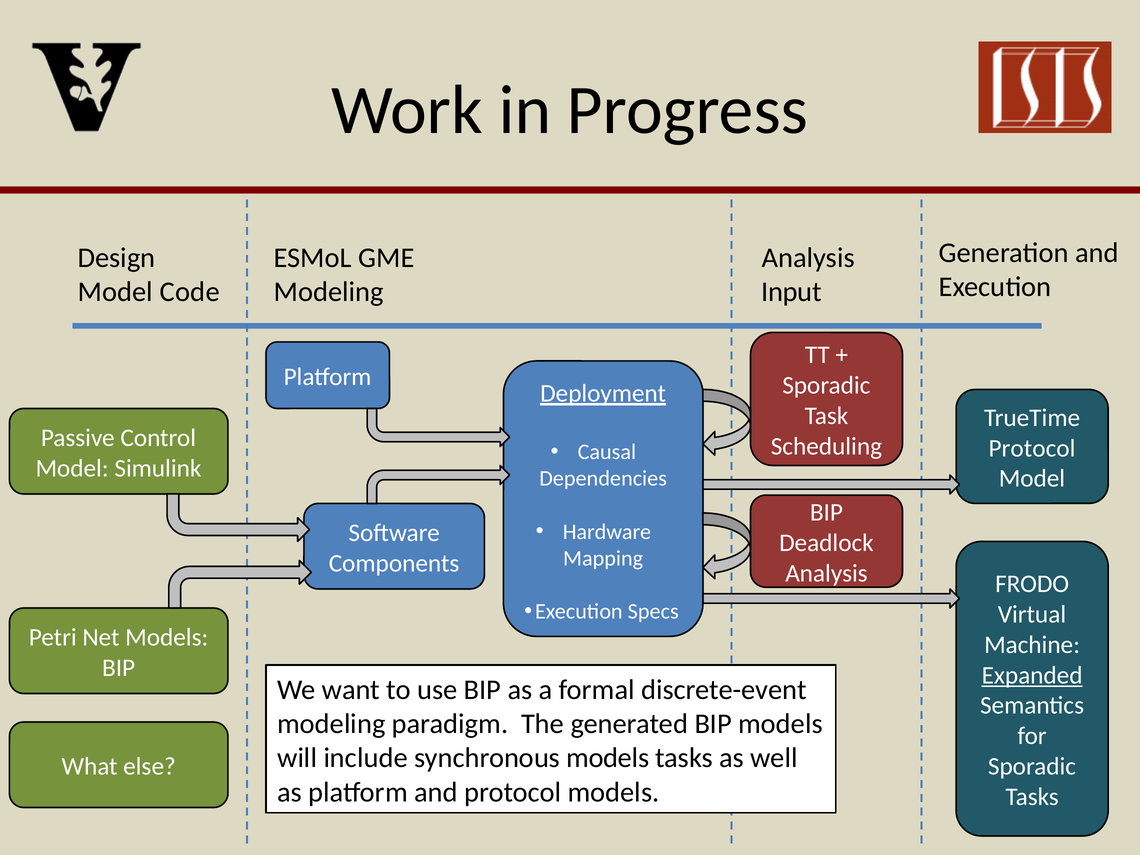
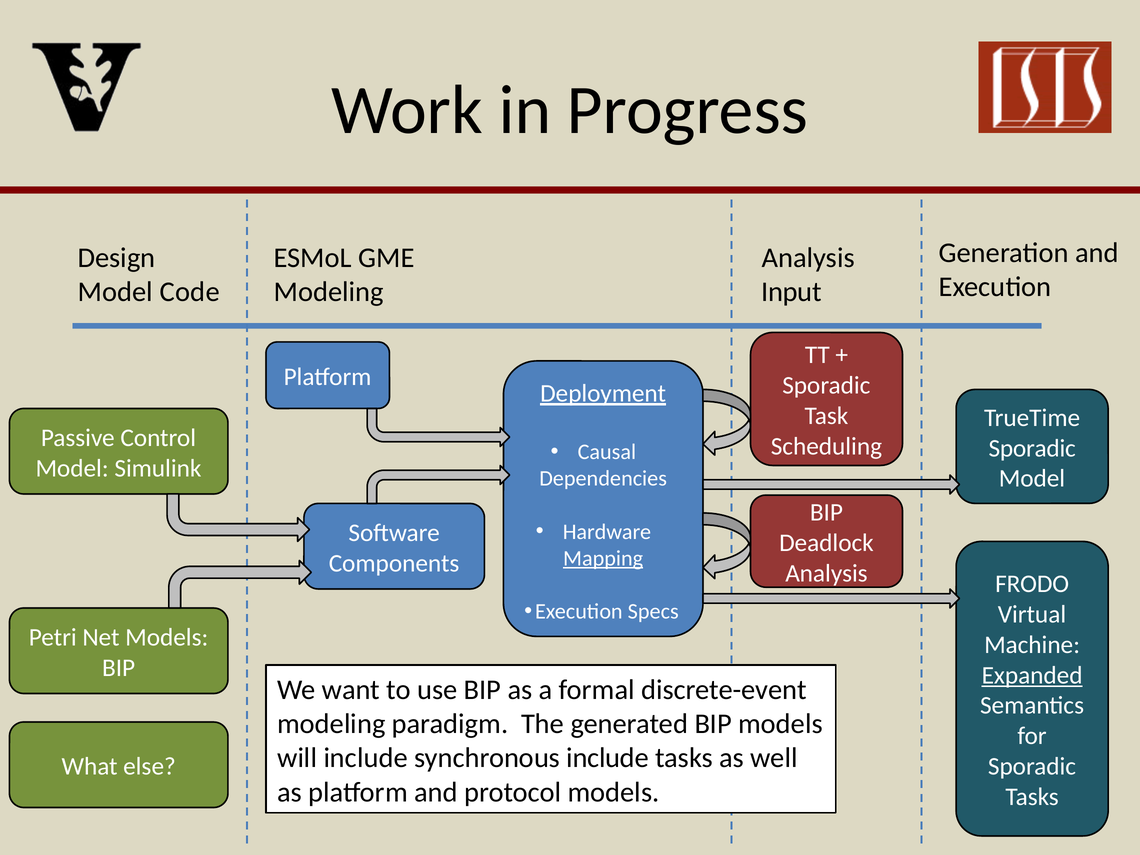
Protocol: Protocol -> Sporadic (1032, 448)
Mapping underline: none -> present (603, 558)
synchronous models: models -> include (608, 758)
